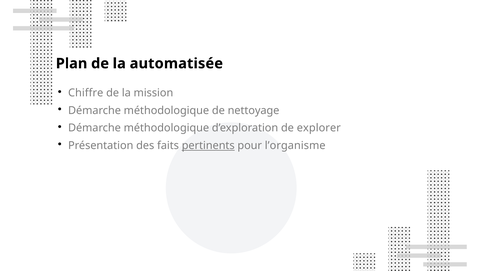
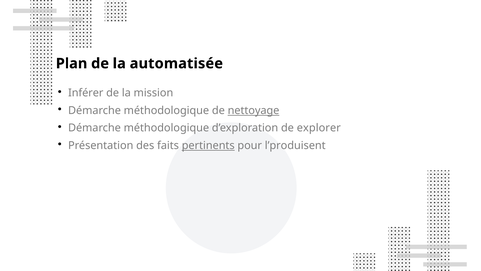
Chiffre: Chiffre -> Inférer (86, 93)
nettoyage underline: none -> present (254, 110)
l’organisme: l’organisme -> l’produisent (295, 145)
